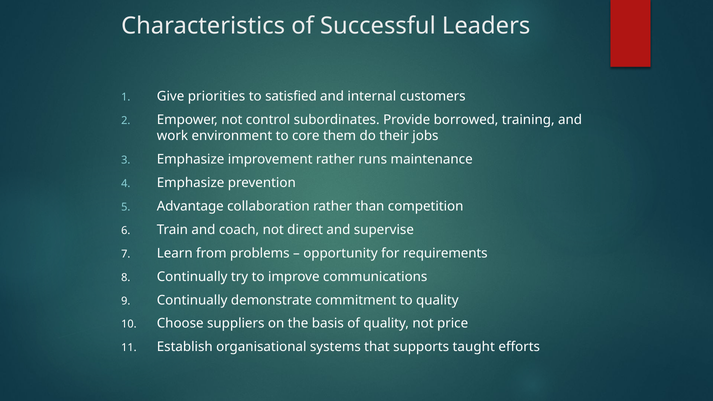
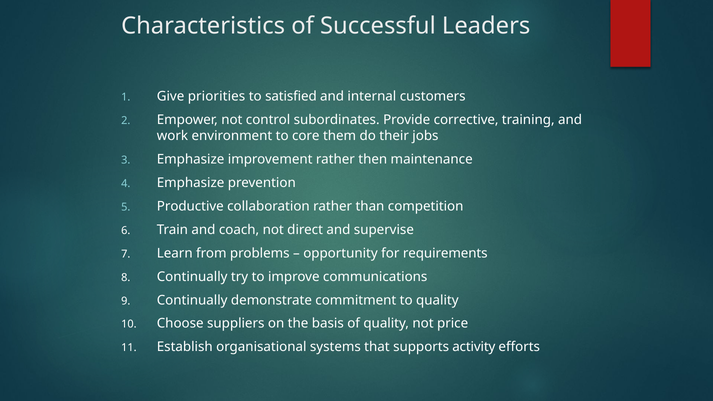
borrowed: borrowed -> corrective (466, 120)
runs: runs -> then (373, 159)
Advantage: Advantage -> Productive (190, 206)
taught: taught -> activity (474, 347)
